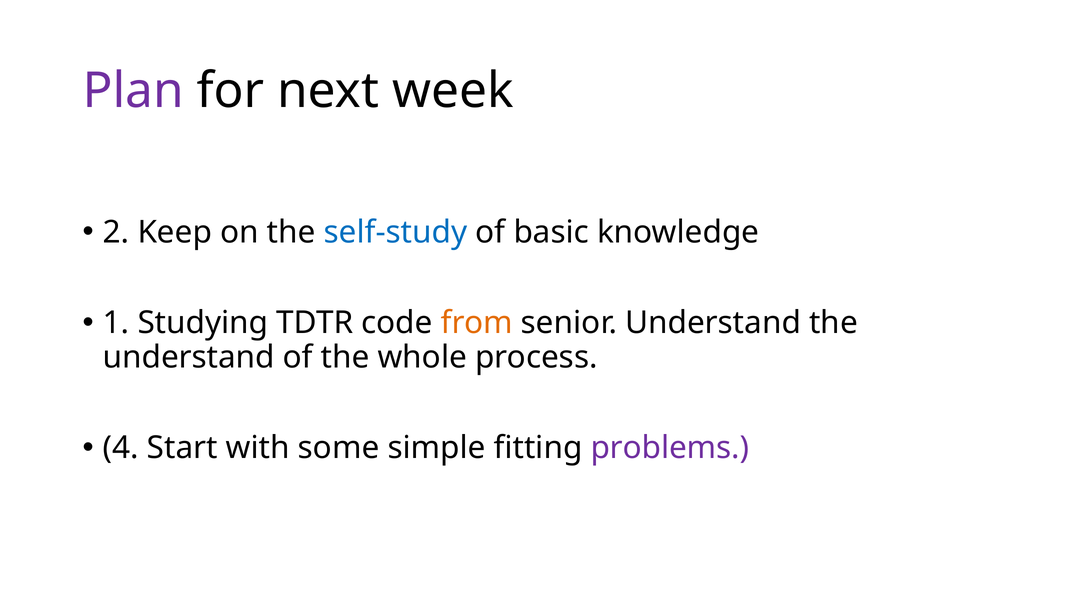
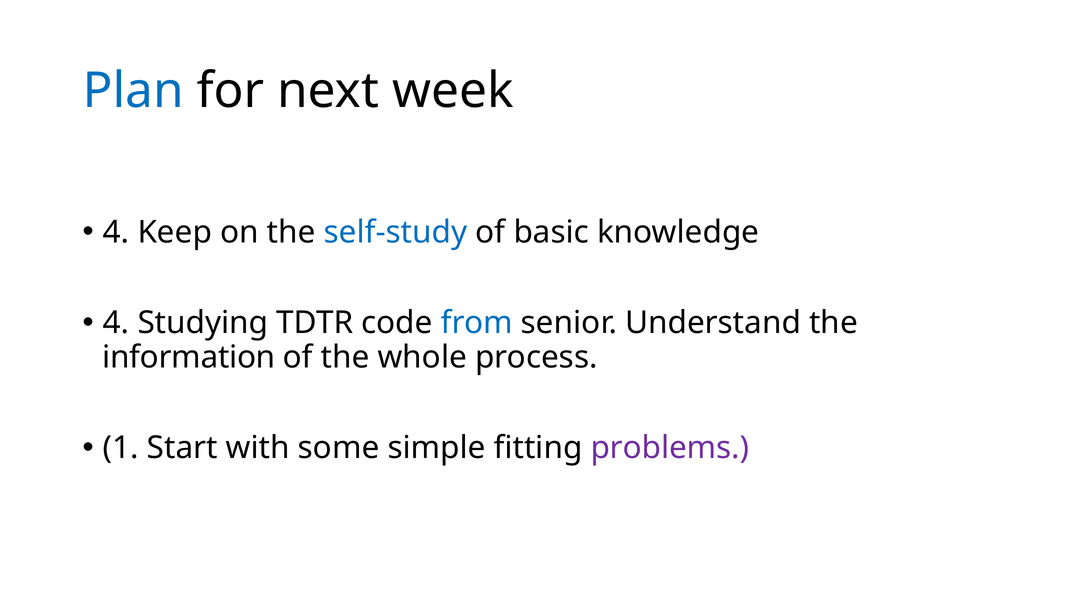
Plan colour: purple -> blue (133, 91)
2: 2 -> 4 (116, 232)
1: 1 -> 4 (116, 323)
from colour: orange -> blue (477, 323)
understand: understand -> information (189, 357)
4: 4 -> 1 (121, 448)
